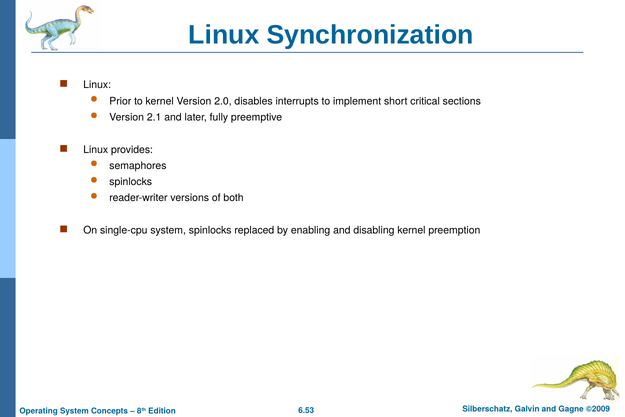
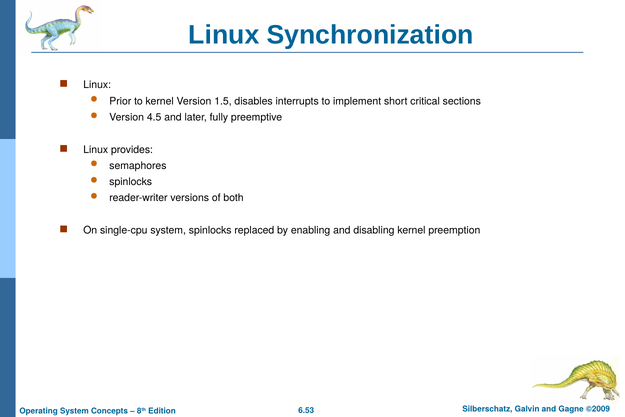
2.0: 2.0 -> 1.5 (223, 101)
2.1: 2.1 -> 4.5 (154, 117)
